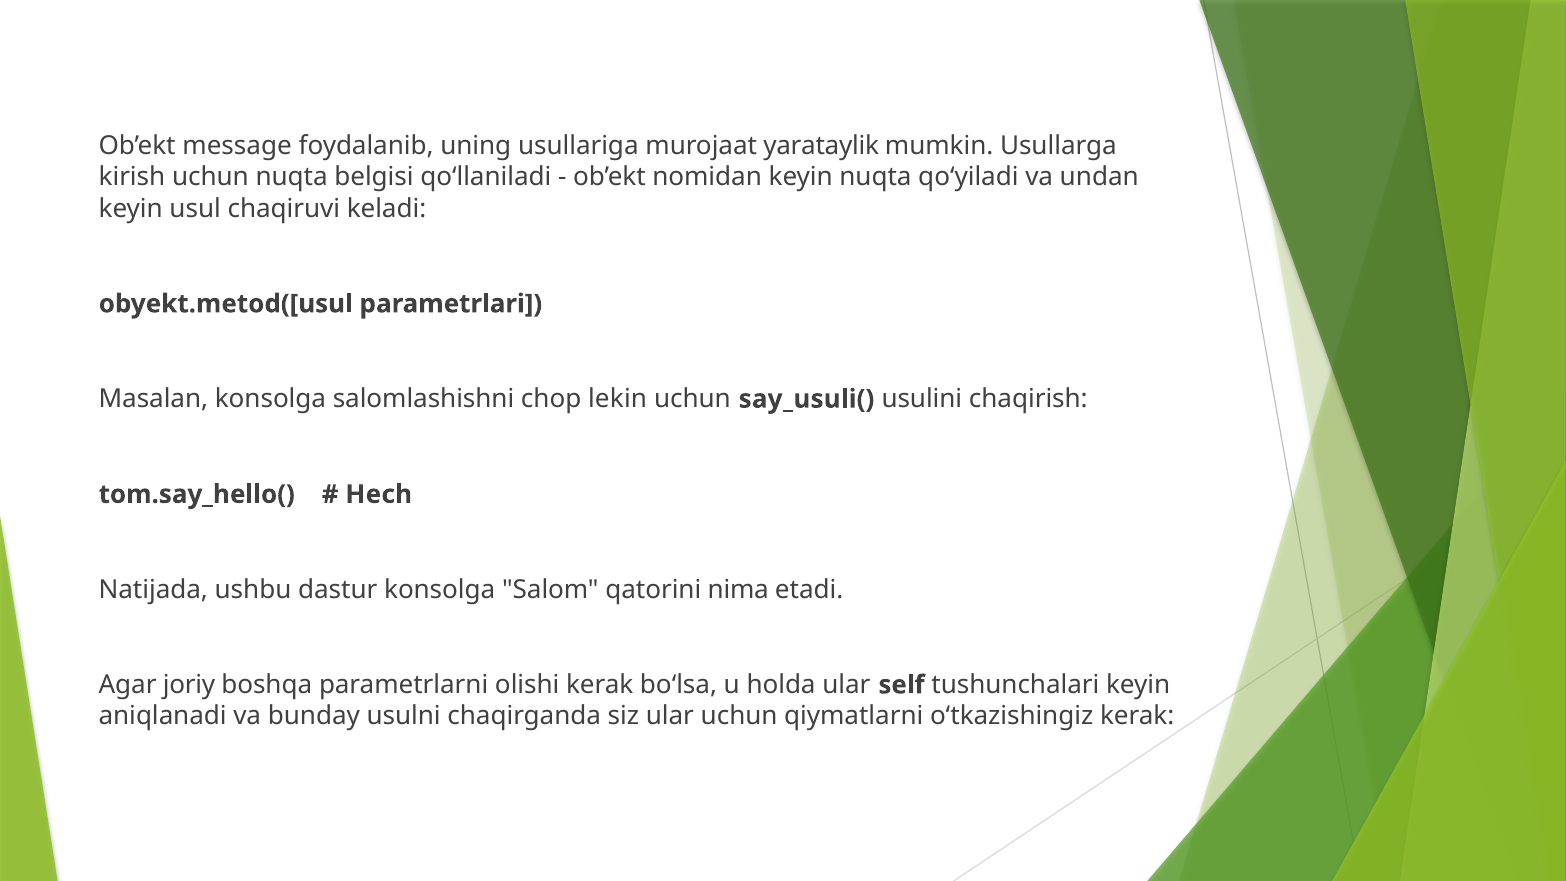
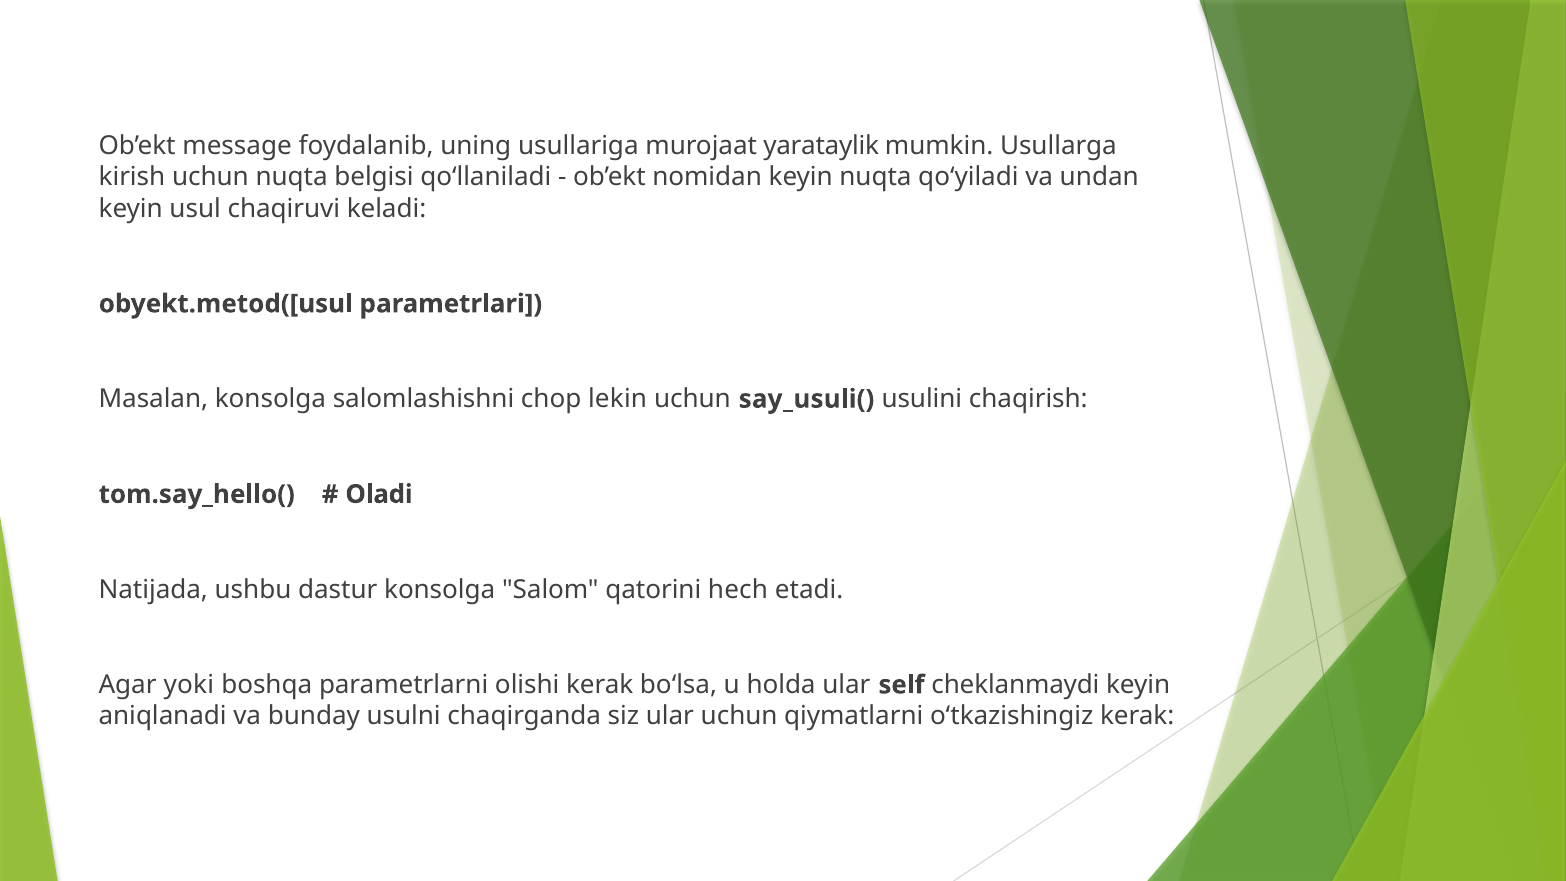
Hech: Hech -> Oladi (379, 494)
nima: nima -> hech (738, 590)
joriy: joriy -> yoki (189, 685)
tushunchalari: tushunchalari -> cheklanmaydi (1015, 685)
